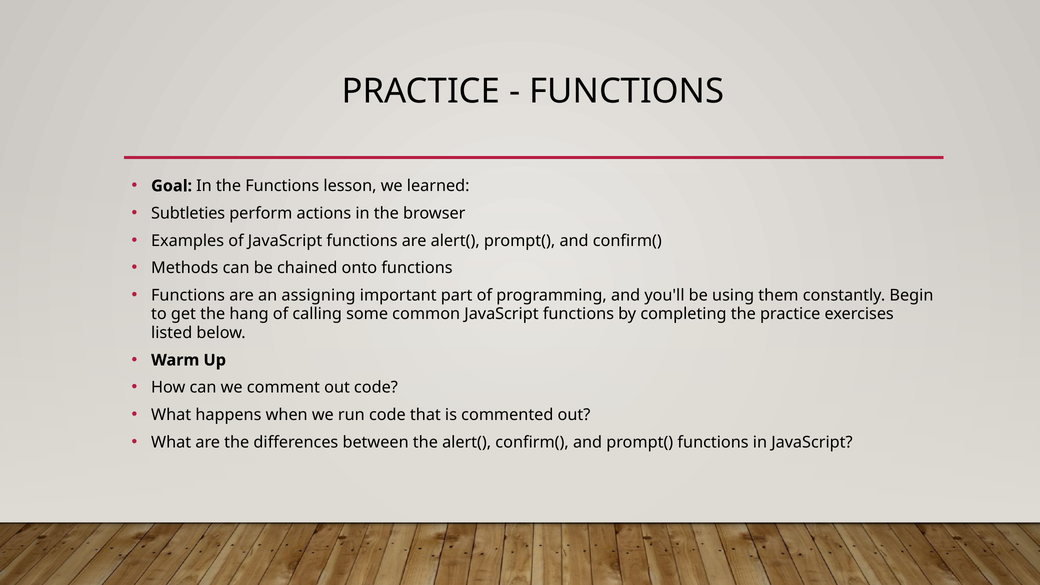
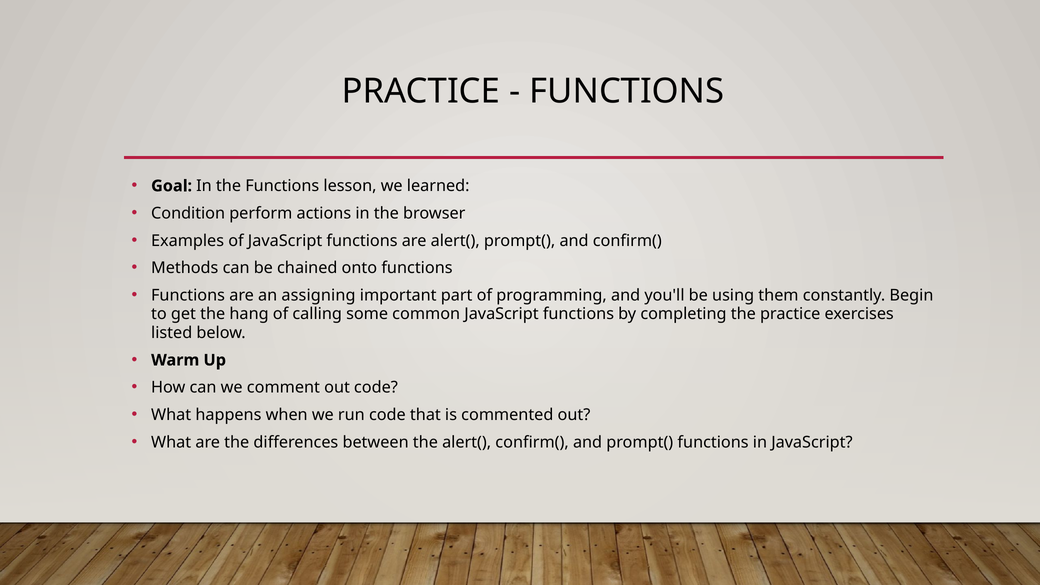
Subtleties: Subtleties -> Condition (188, 213)
